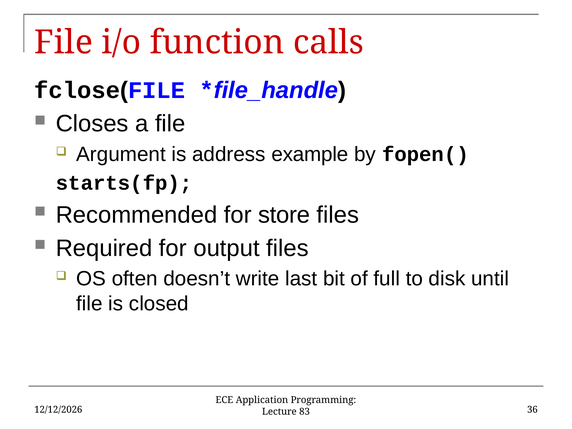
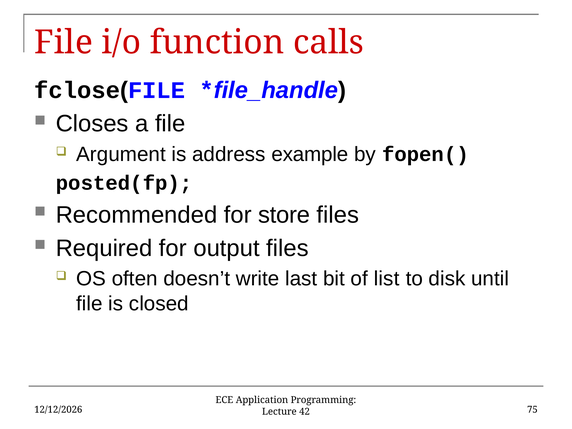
starts(fp: starts(fp -> posted(fp (124, 183)
full: full -> list (387, 279)
36: 36 -> 75 (532, 410)
83: 83 -> 42 (305, 412)
